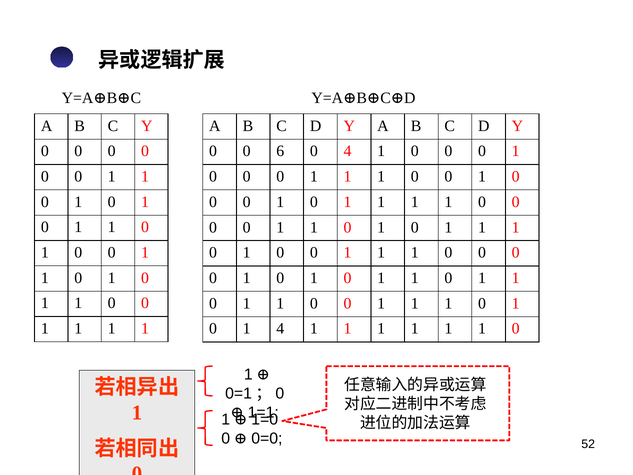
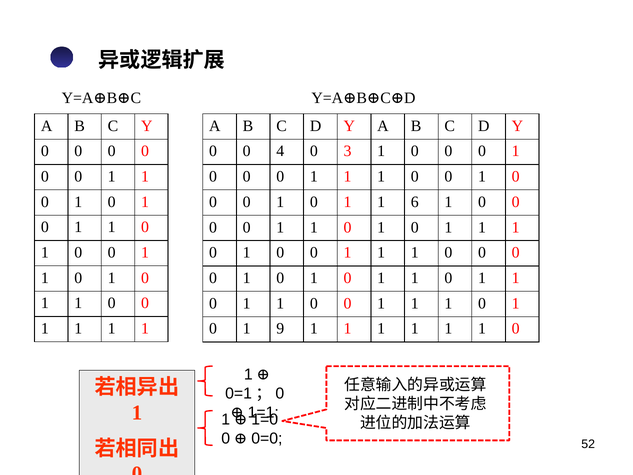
6: 6 -> 4 (280, 151)
0 4: 4 -> 3 (348, 151)
1: 1 -> 6 (415, 202)
1 4: 4 -> 9 (280, 329)
